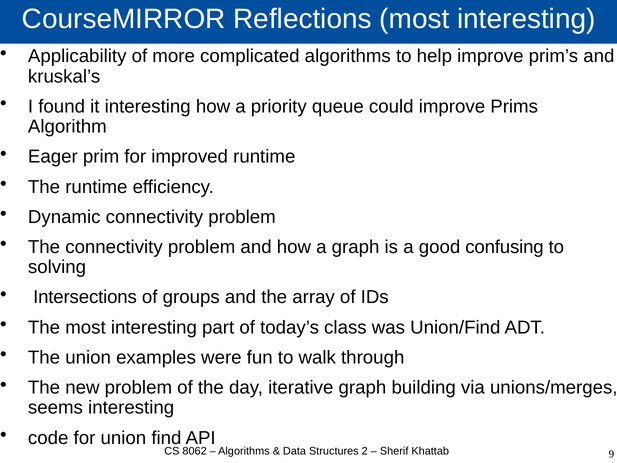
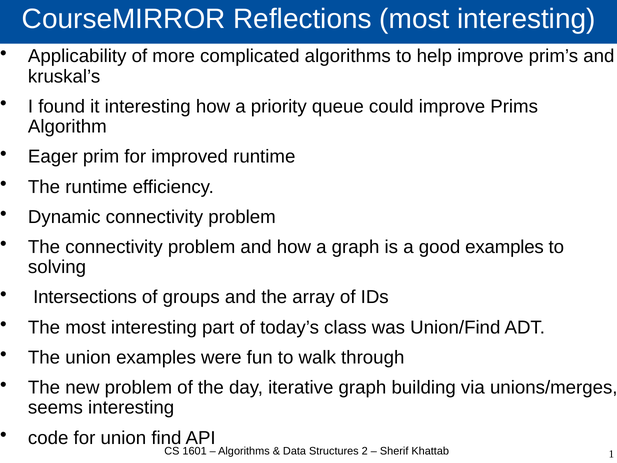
good confusing: confusing -> examples (505, 247)
8062: 8062 -> 1601 (195, 451)
9: 9 -> 1 (611, 454)
